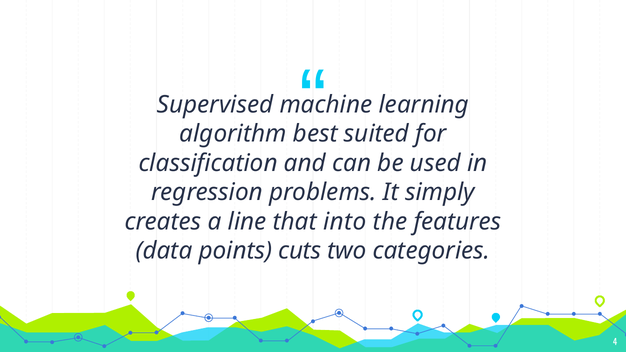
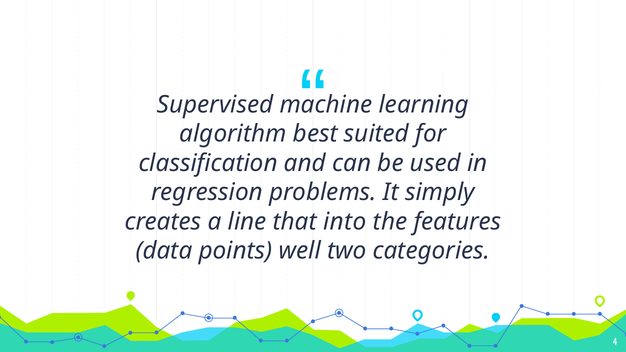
cuts: cuts -> well (300, 251)
